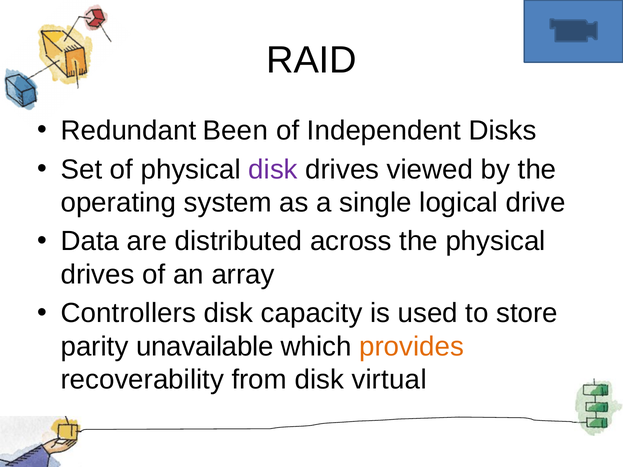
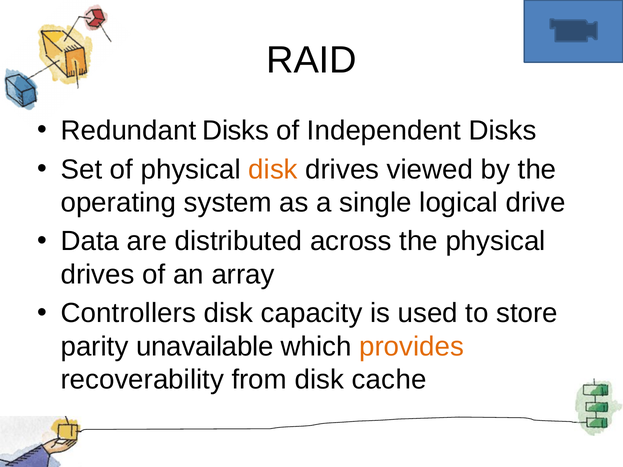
Redundant Been: Been -> Disks (236, 131)
disk colour: purple -> orange (273, 169)
virtual: virtual -> cache (389, 380)
